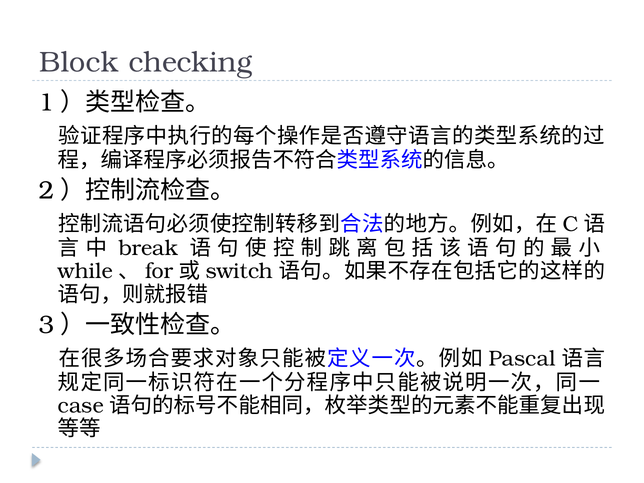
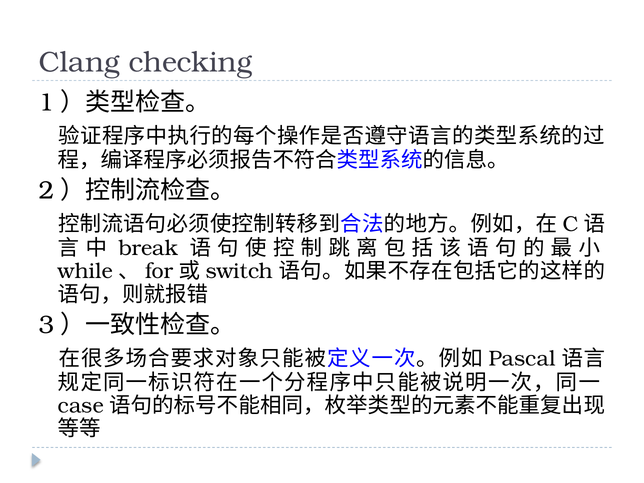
Block: Block -> Clang (79, 62)
